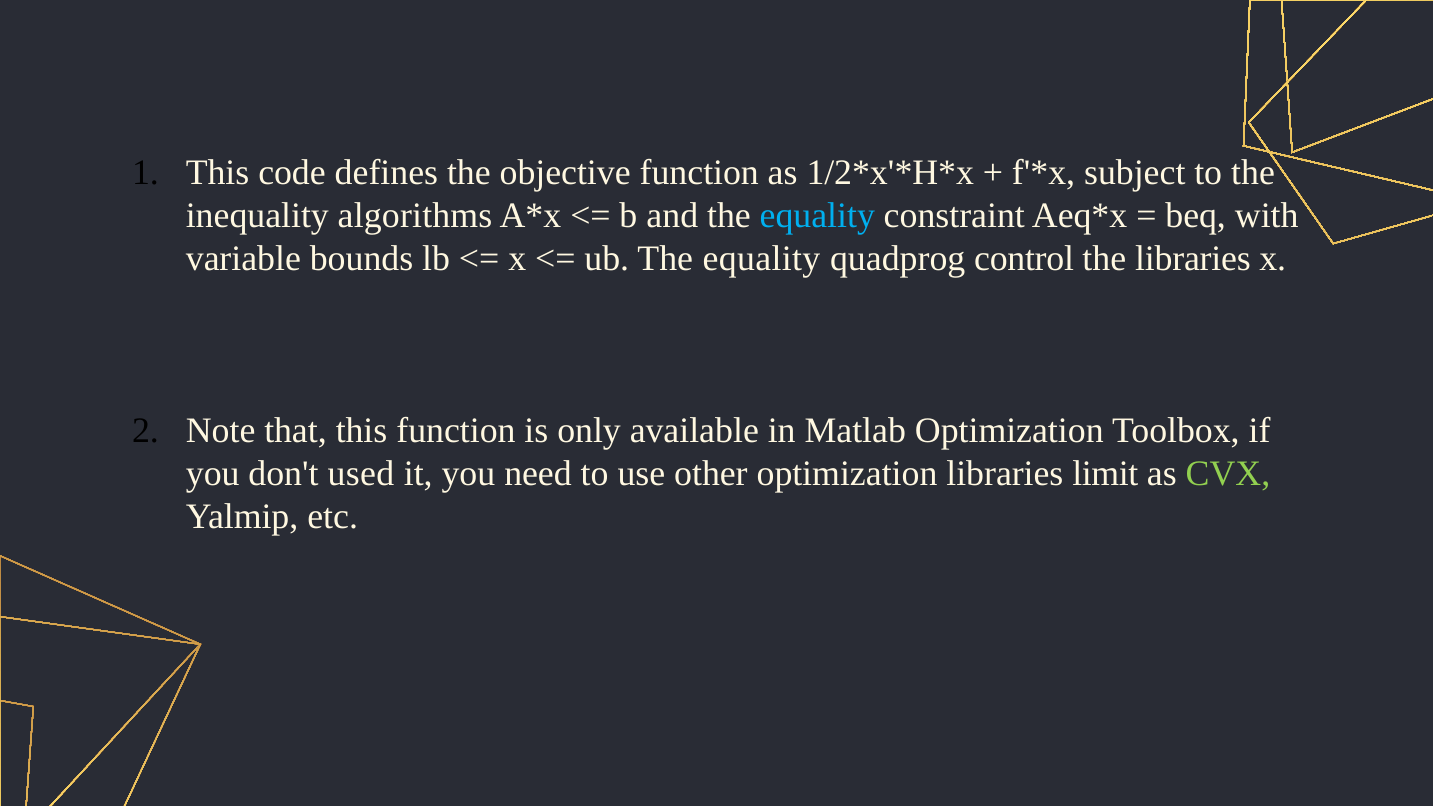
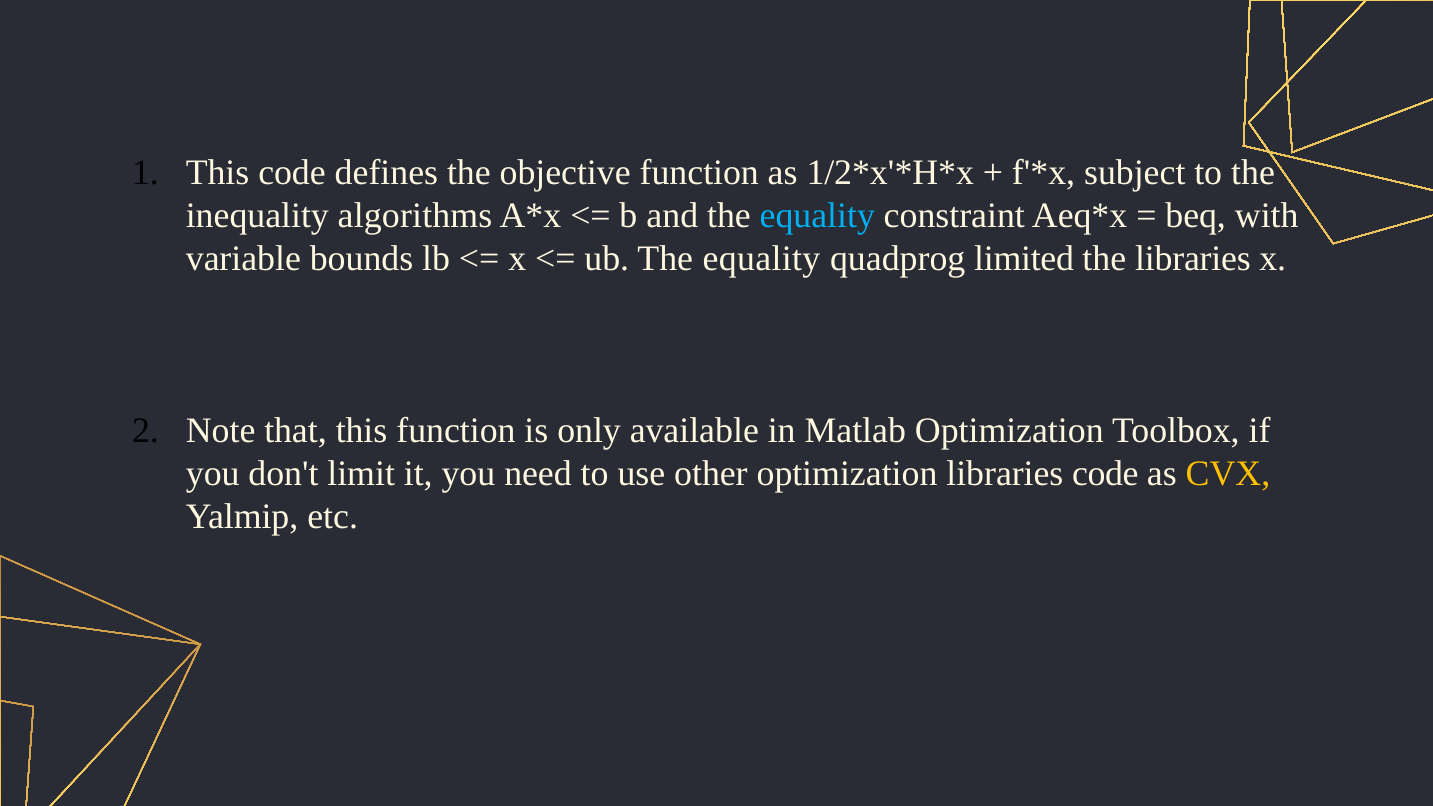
control: control -> limited (1024, 259)
used: used -> limit (361, 473)
libraries limit: limit -> code (1105, 473)
CVX colour: light green -> yellow (1228, 473)
